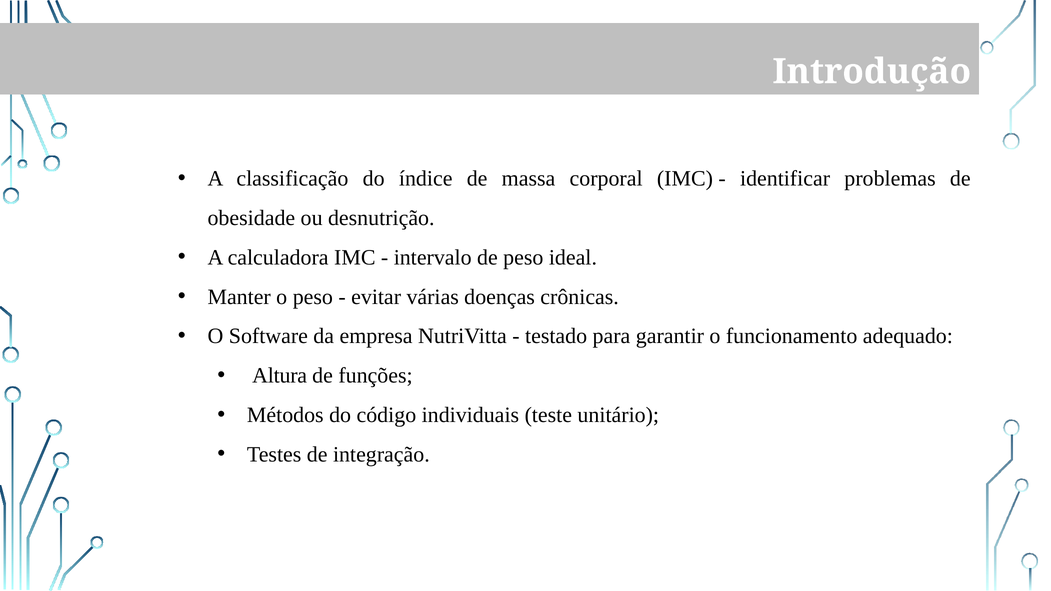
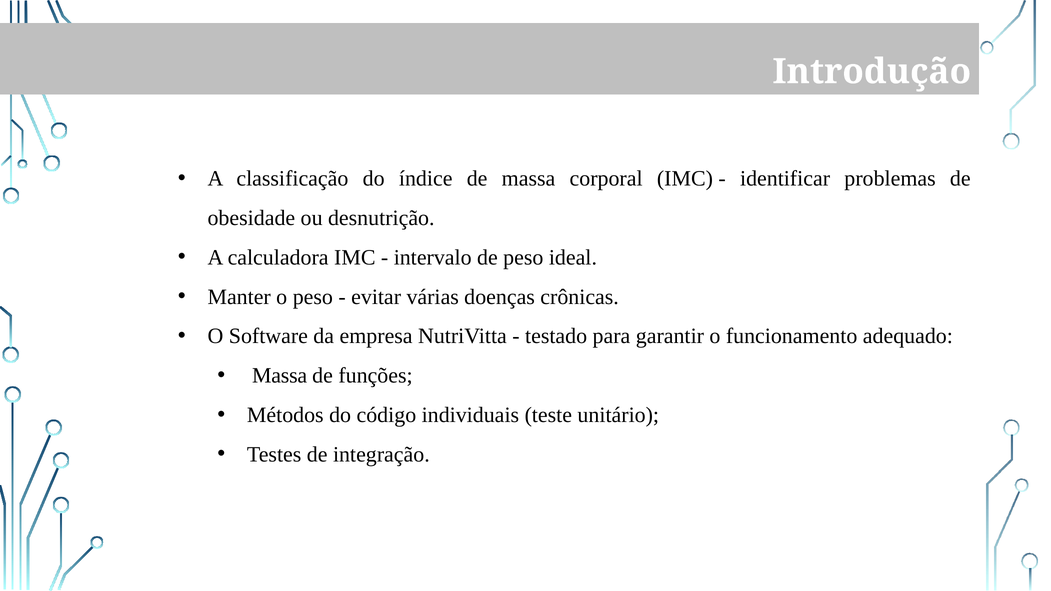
Altura: Altura -> Massa (280, 376)
